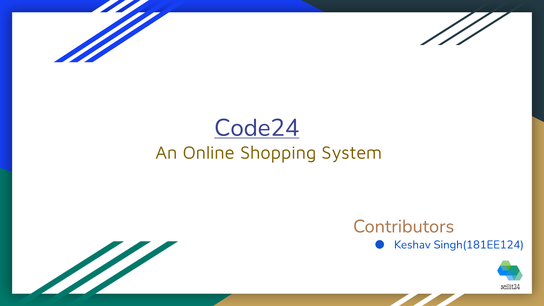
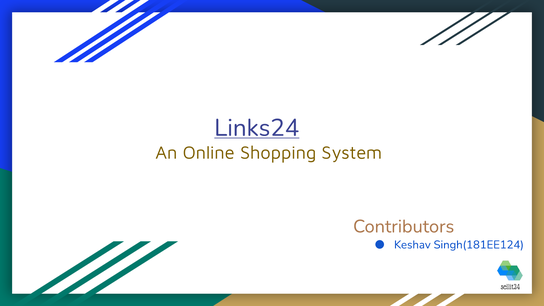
Code24: Code24 -> Links24 (257, 128)
